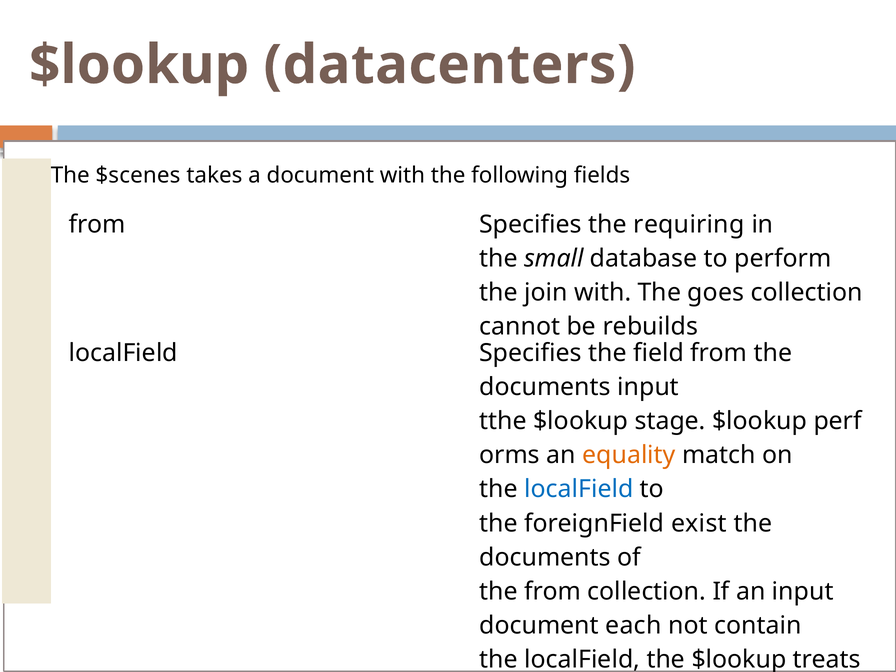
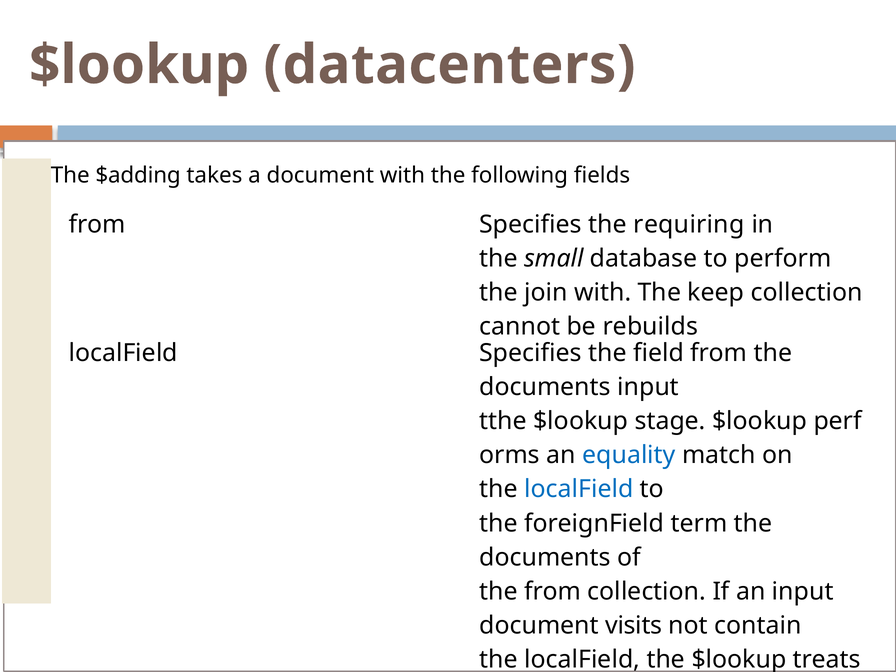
$scenes: $scenes -> $adding (138, 175)
goes: goes -> keep (716, 293)
equality colour: orange -> blue (629, 455)
exist: exist -> term (699, 523)
each: each -> visits (634, 625)
